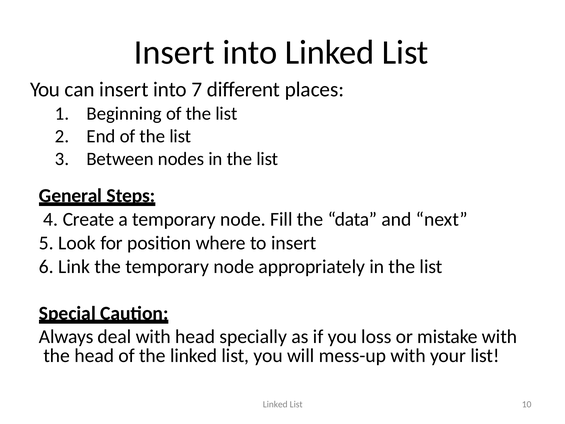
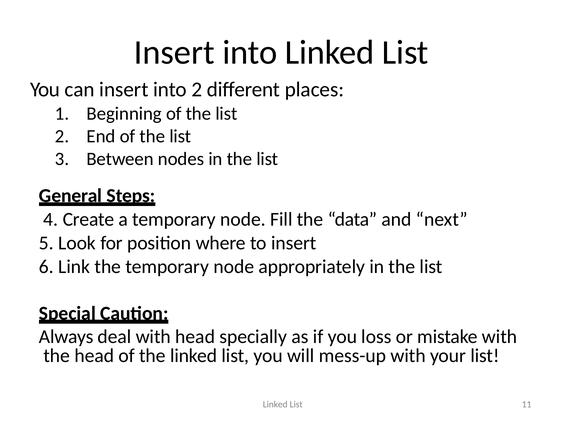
into 7: 7 -> 2 (197, 89)
10: 10 -> 11 (527, 404)
